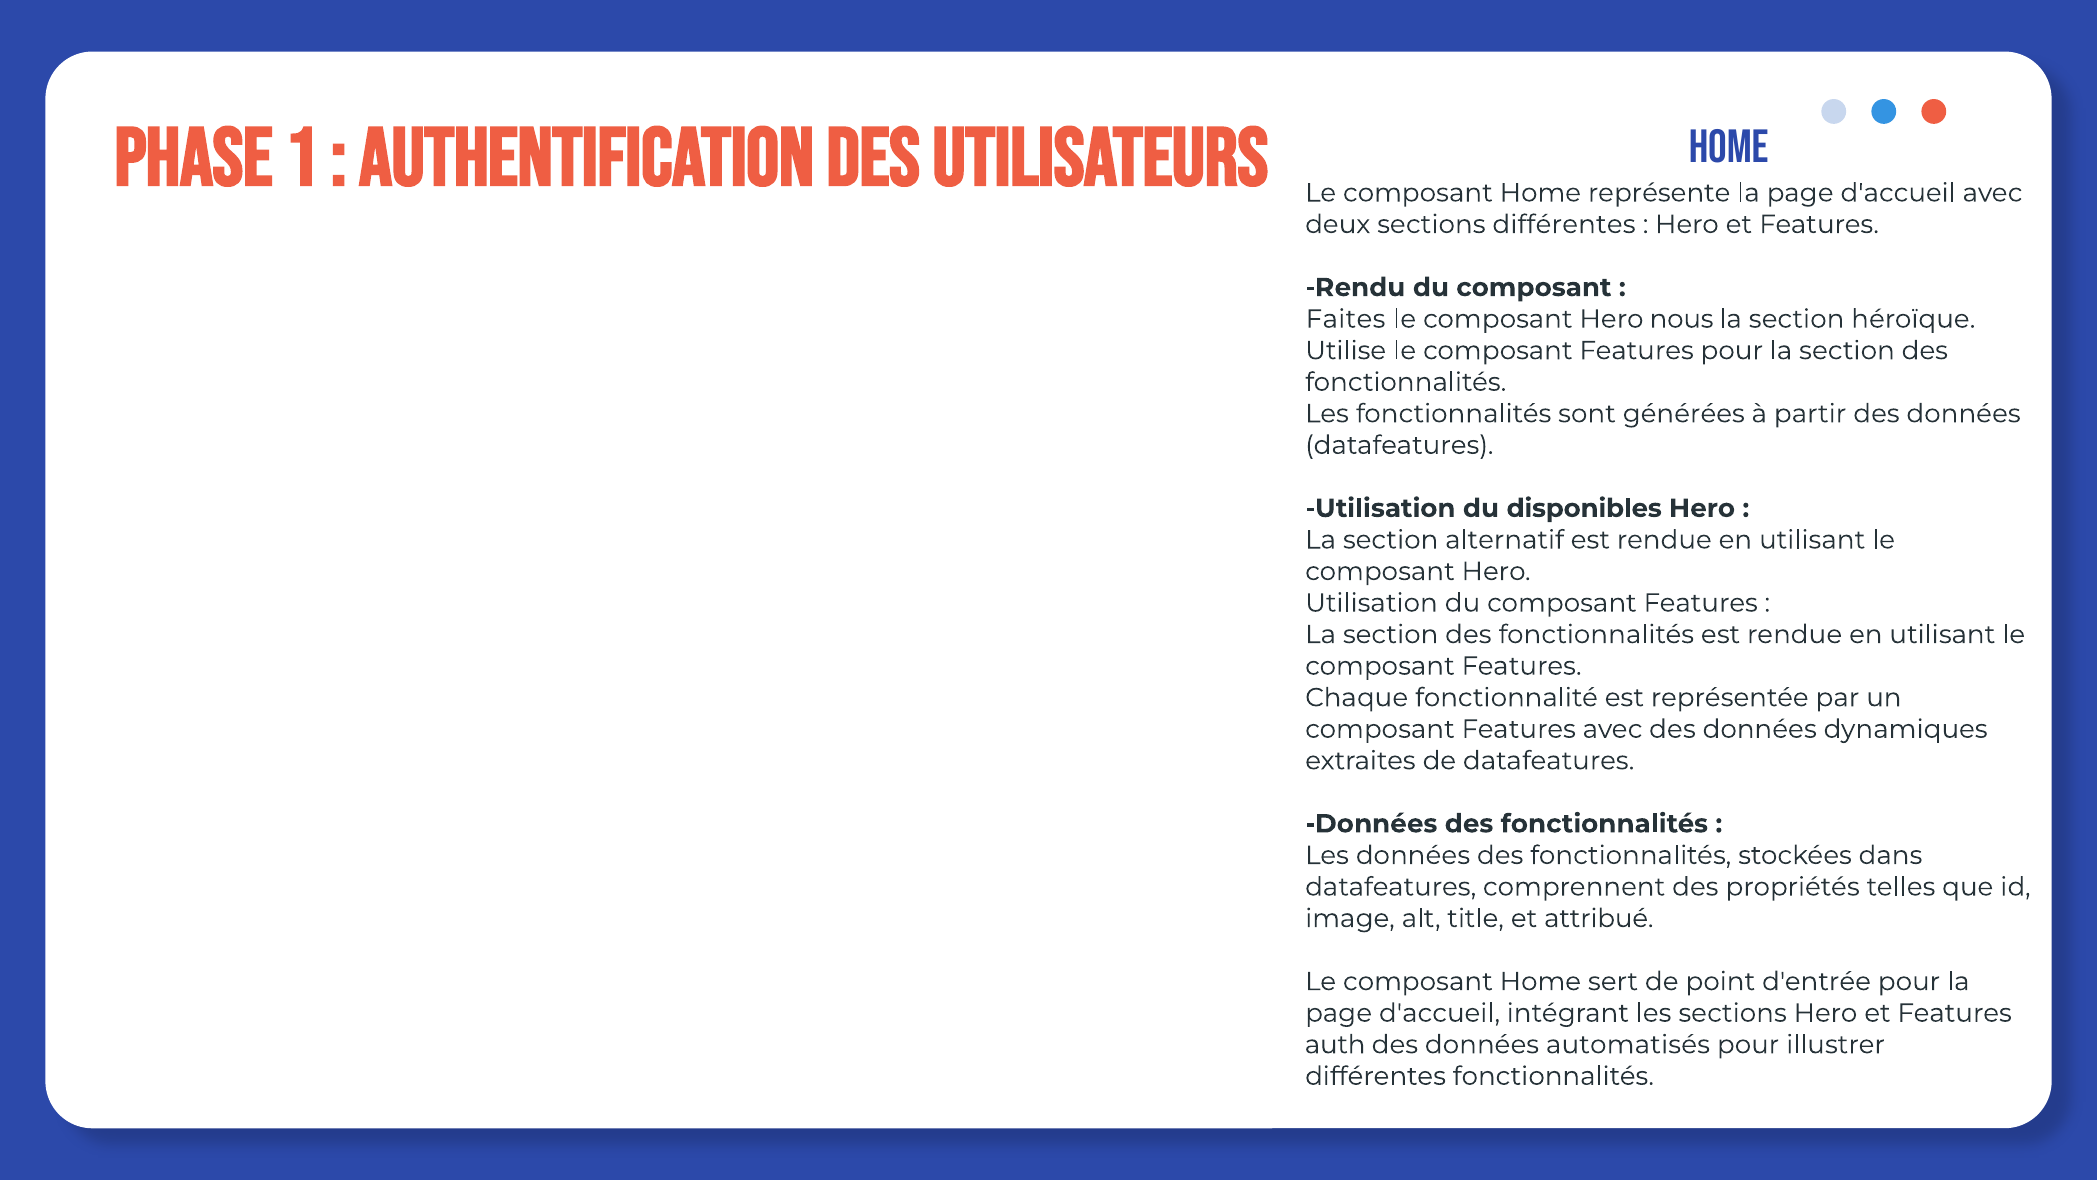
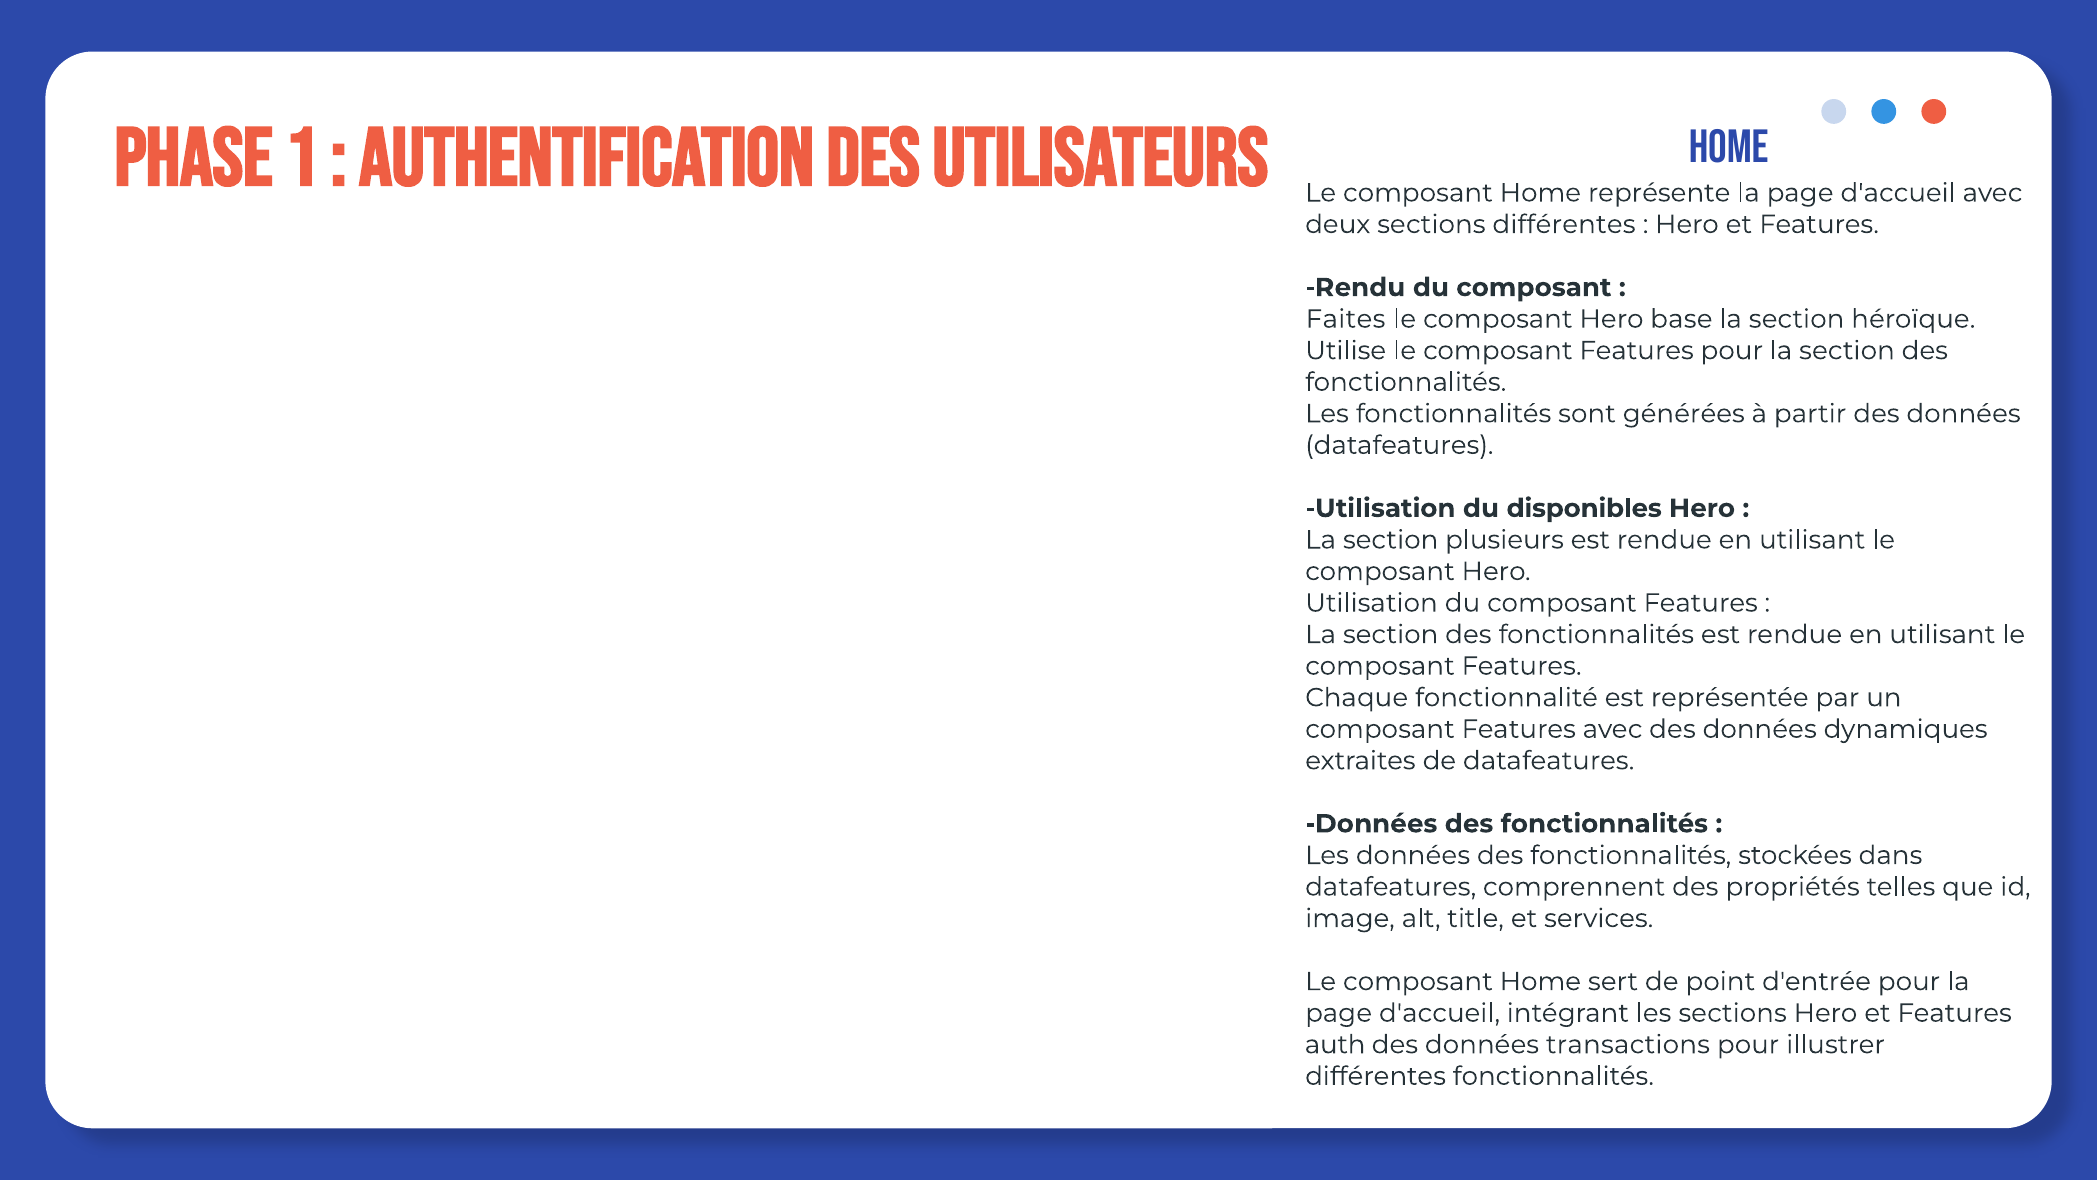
nous: nous -> base (1681, 319)
alternatif: alternatif -> plusieurs (1504, 540)
attribué: attribué -> services (1599, 918)
automatisés: automatisés -> transactions (1628, 1044)
